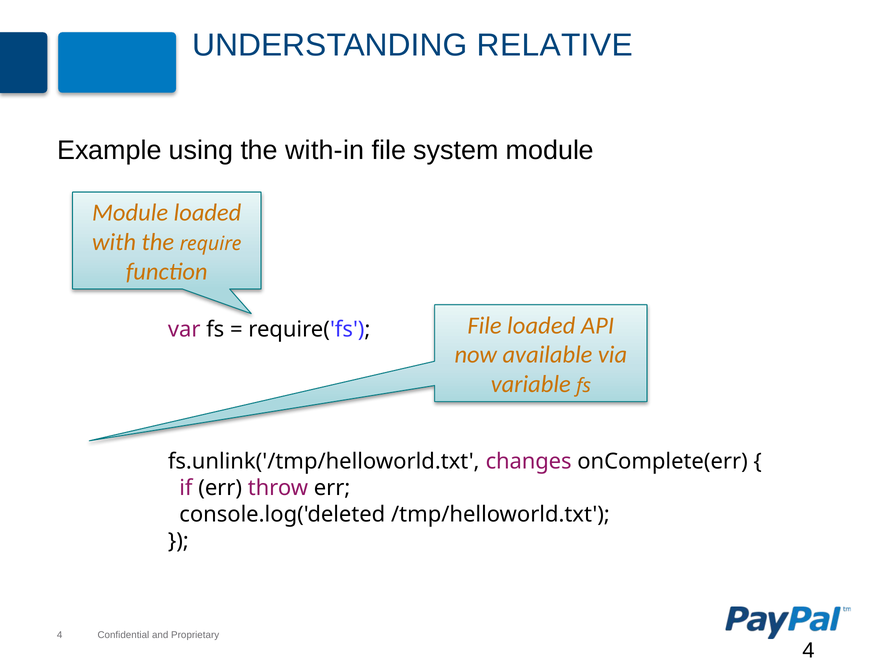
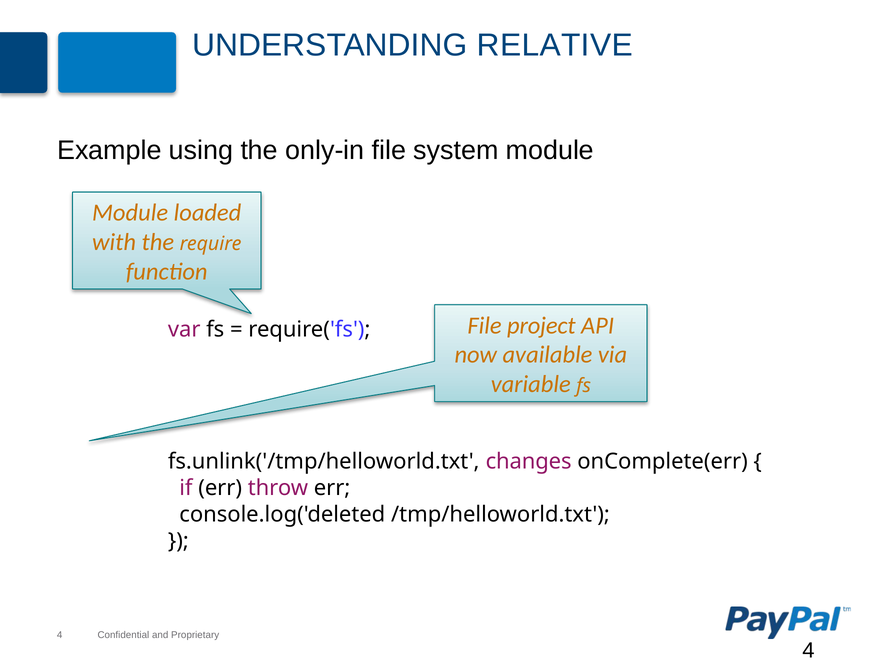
with-in: with-in -> only-in (325, 150)
File loaded: loaded -> project (541, 325)
